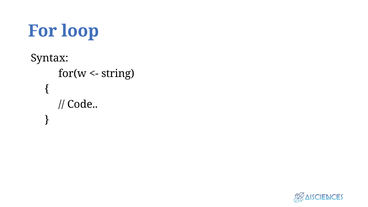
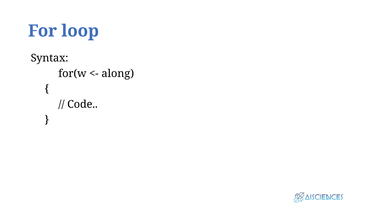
string: string -> along (118, 74)
